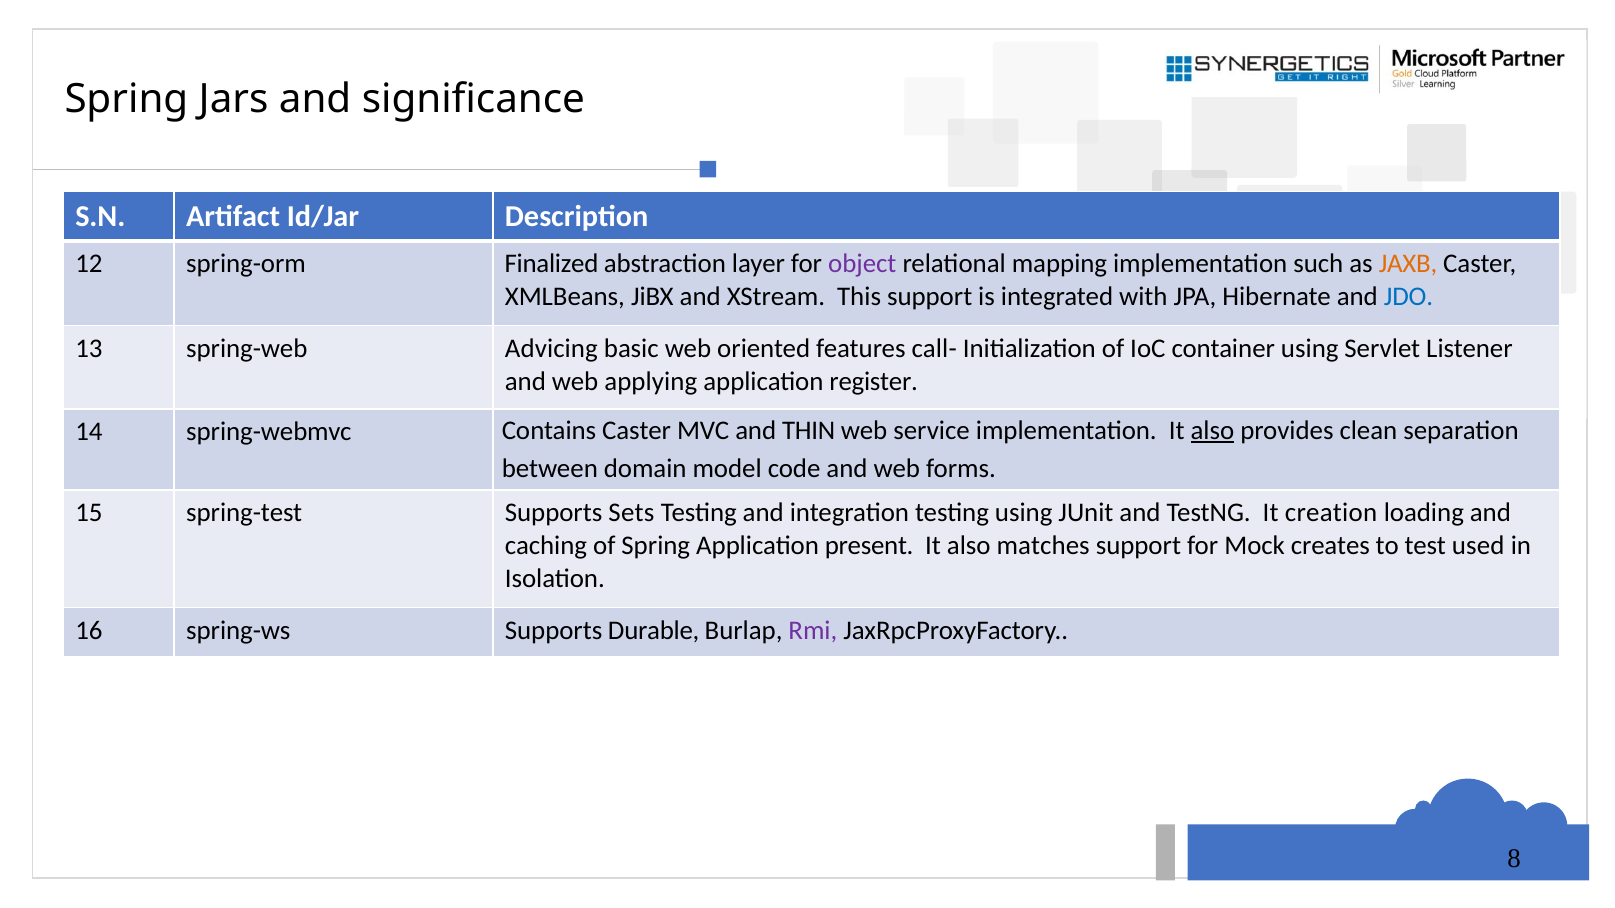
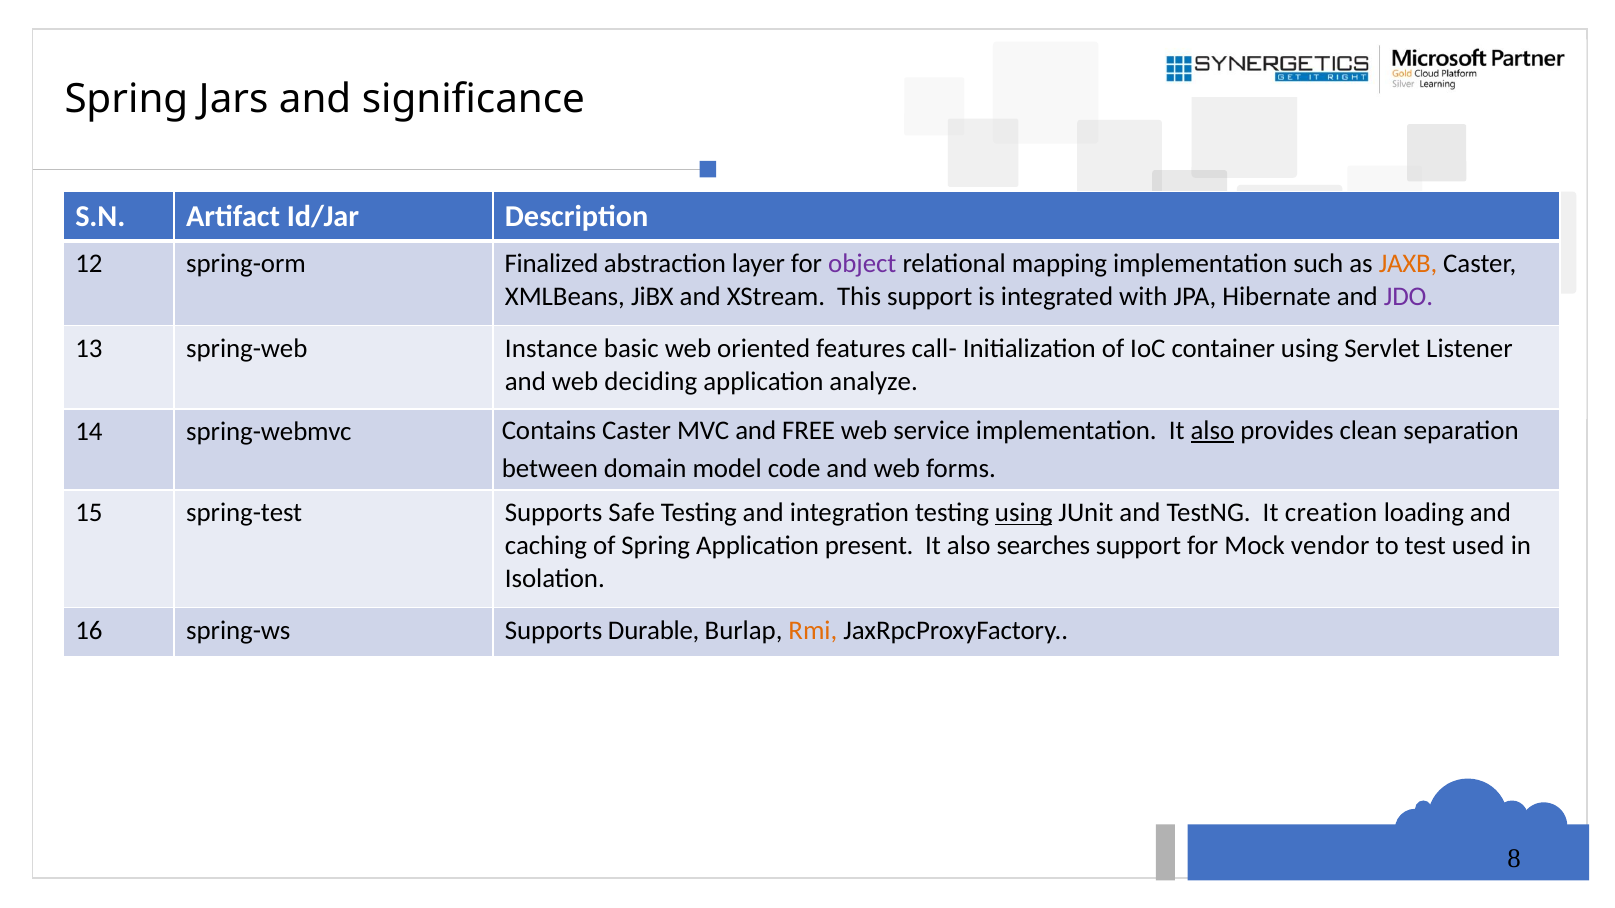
JDO colour: blue -> purple (1409, 297)
Advicing: Advicing -> Instance (551, 349)
applying: applying -> deciding (651, 381)
register: register -> analyze (874, 381)
THIN: THIN -> FREE (809, 431)
Sets: Sets -> Safe (632, 513)
using underline: none -> present (1024, 513)
matches: matches -> searches (1043, 546)
creates: creates -> vendor (1330, 546)
Rmi colour: purple -> orange (813, 631)
